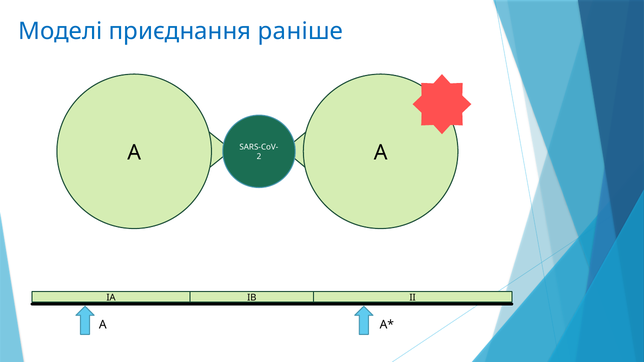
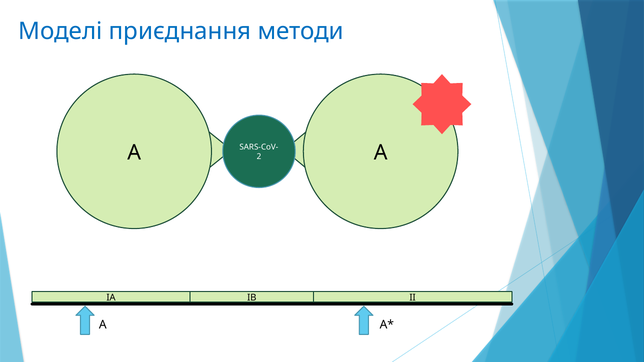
раніше: раніше -> методи (301, 31)
